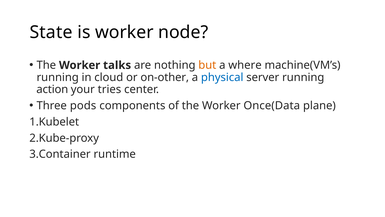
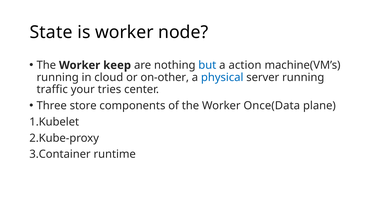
talks: talks -> keep (117, 65)
but colour: orange -> blue (207, 65)
where: where -> action (245, 65)
action: action -> traffic (52, 89)
pods: pods -> store (83, 105)
